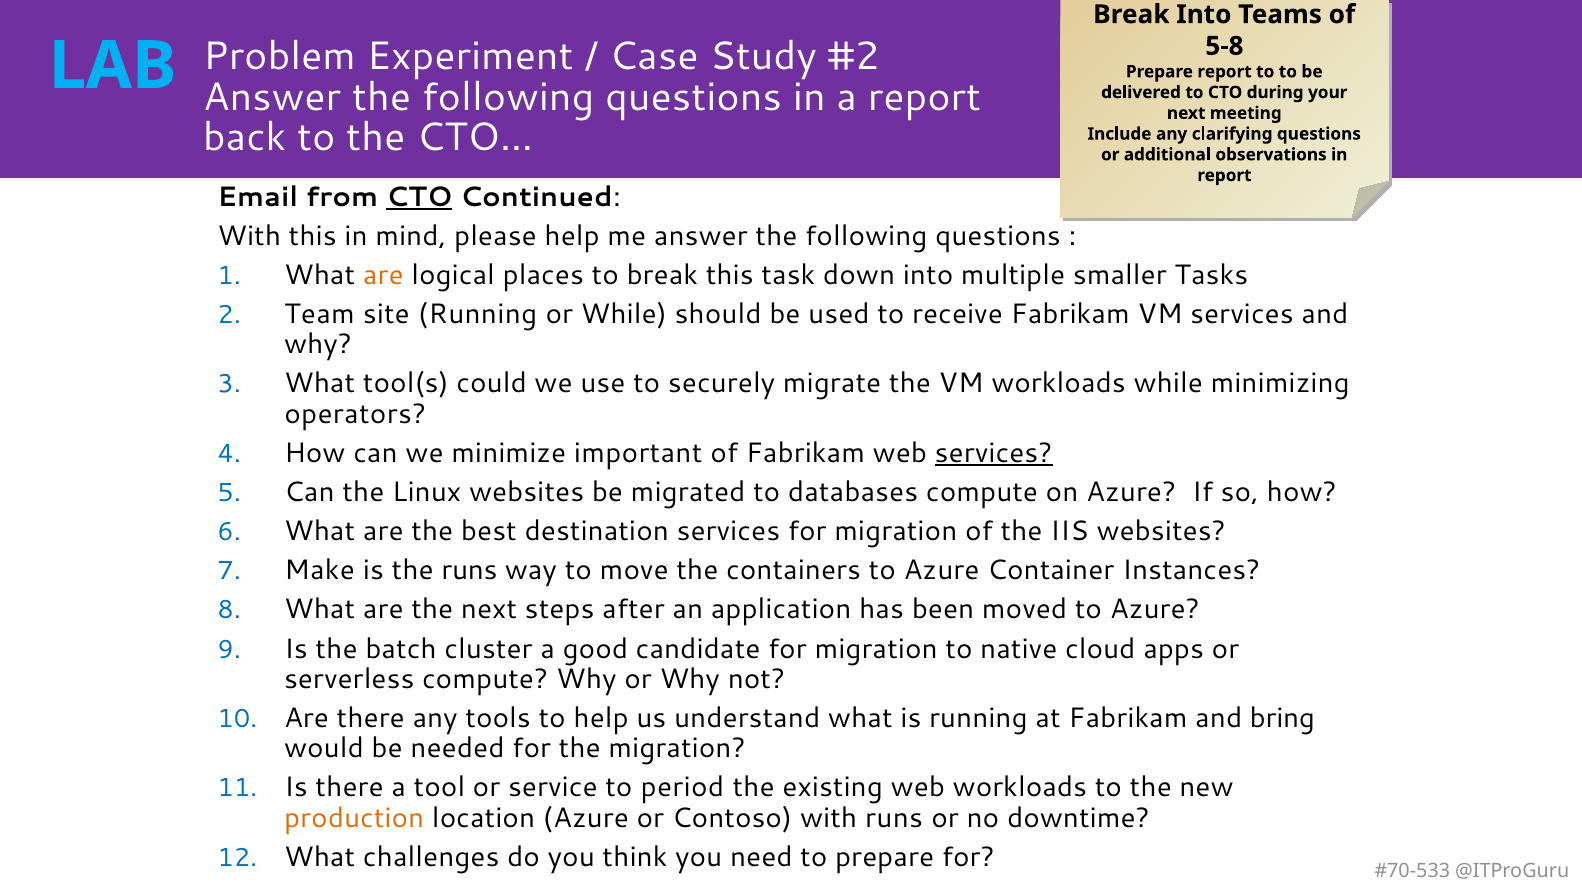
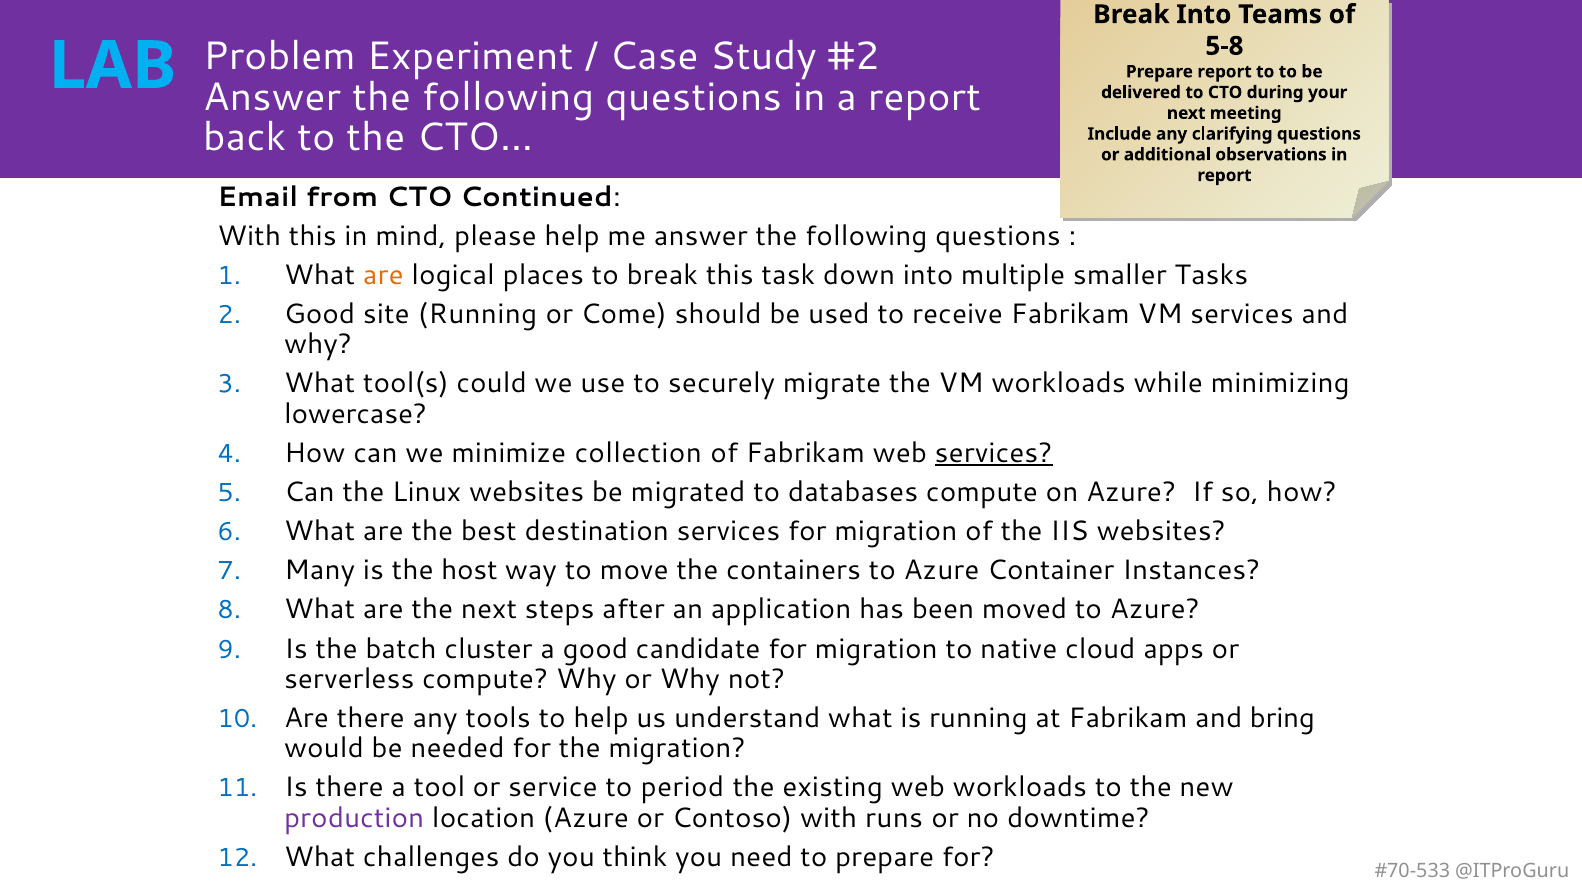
CTO underline: present -> none (419, 197)
2 Team: Team -> Good (320, 314)
or While: While -> Come (624, 314)
operators: operators -> lowercase (356, 414)
important: important -> collection (638, 453)
Make: Make -> Many (320, 570)
the runs: runs -> host (469, 570)
production colour: orange -> purple (354, 818)
